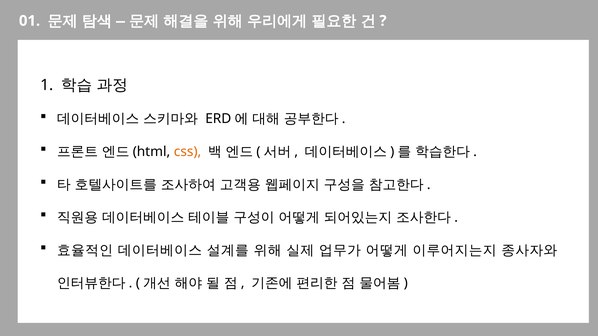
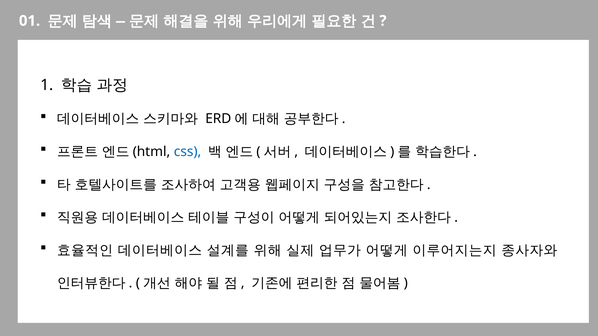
css colour: orange -> blue (187, 152)
